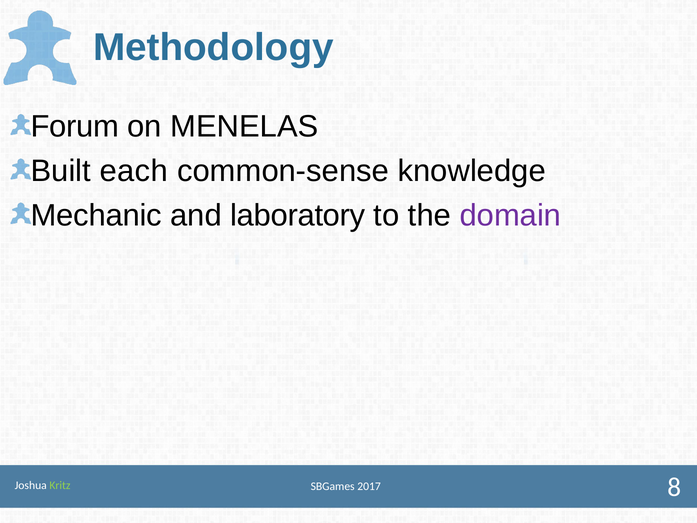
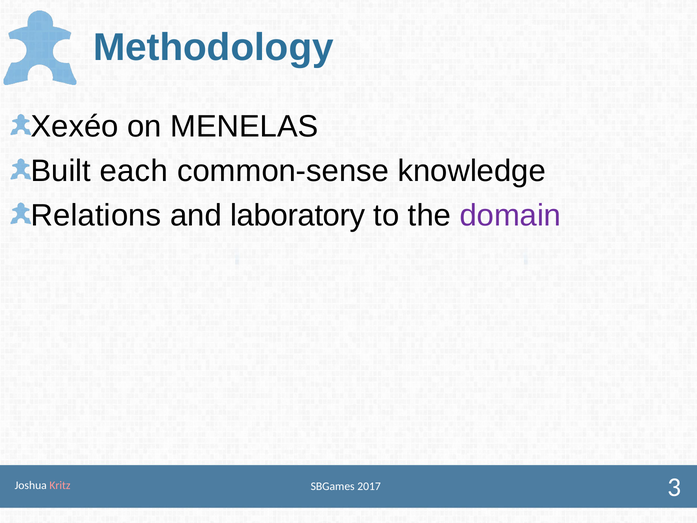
Forum: Forum -> Xexéo (75, 126)
Mechanic: Mechanic -> Relations (96, 215)
Kritz colour: light green -> pink (60, 485)
8: 8 -> 3 (674, 487)
